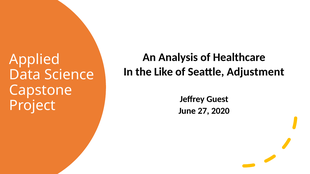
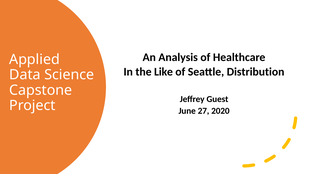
Adjustment: Adjustment -> Distribution (256, 72)
